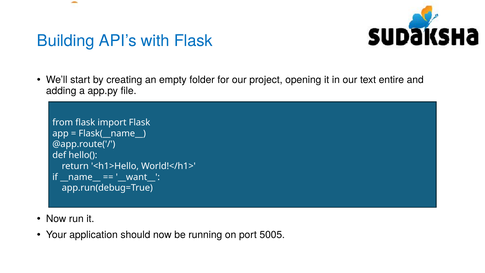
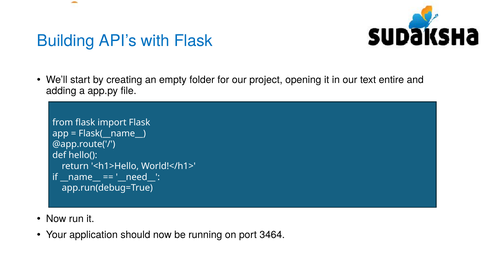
__want__: __want__ -> __need__ (138, 177)
5005: 5005 -> 3464 (272, 235)
